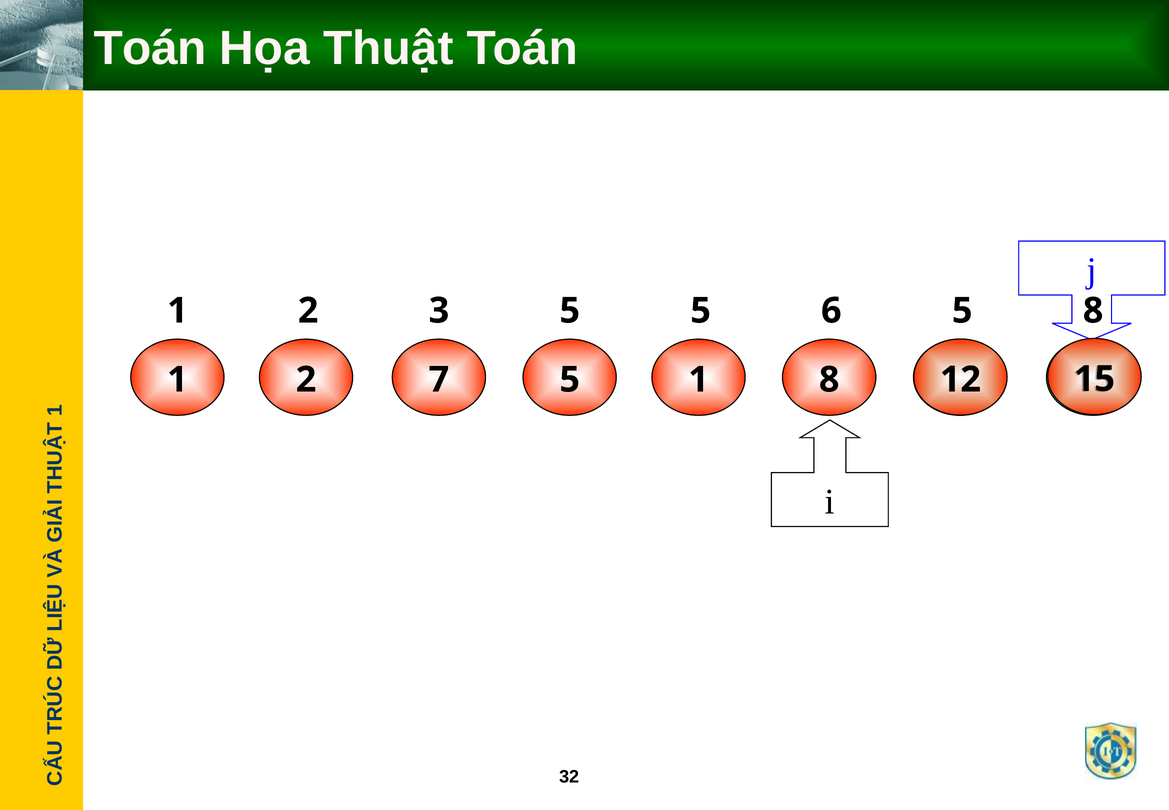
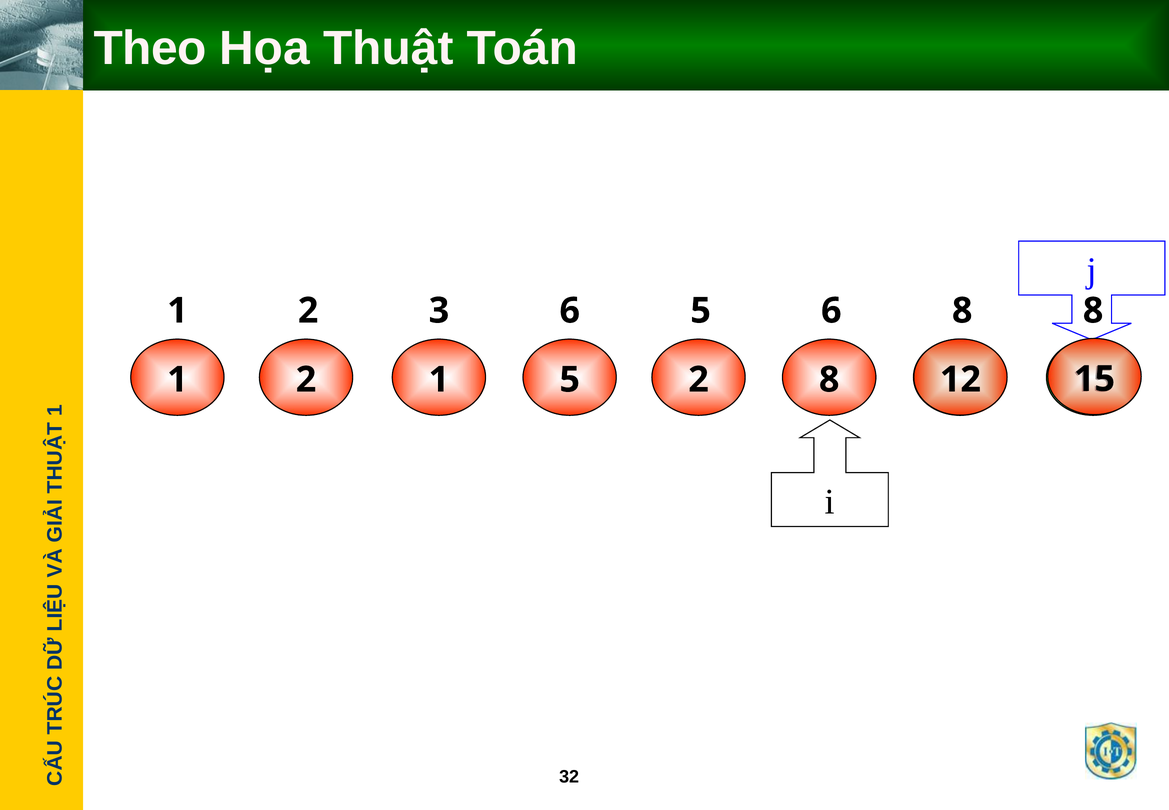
Toán: Toán -> Theo (150, 48)
3 5: 5 -> 6 (570, 310)
6 5: 5 -> 8 (962, 310)
2 7: 7 -> 1 (439, 379)
5 1: 1 -> 2 (699, 379)
